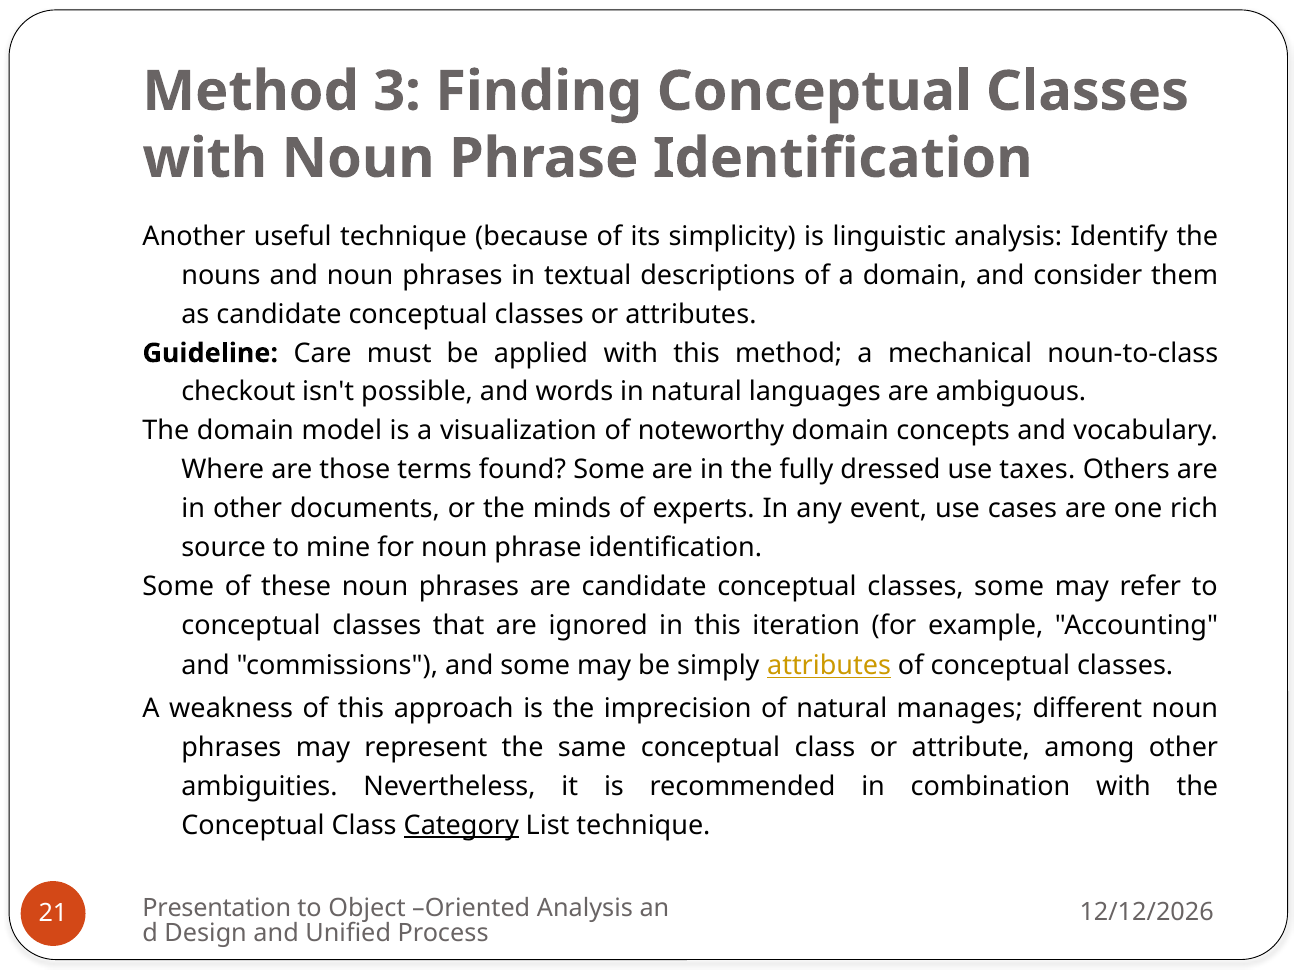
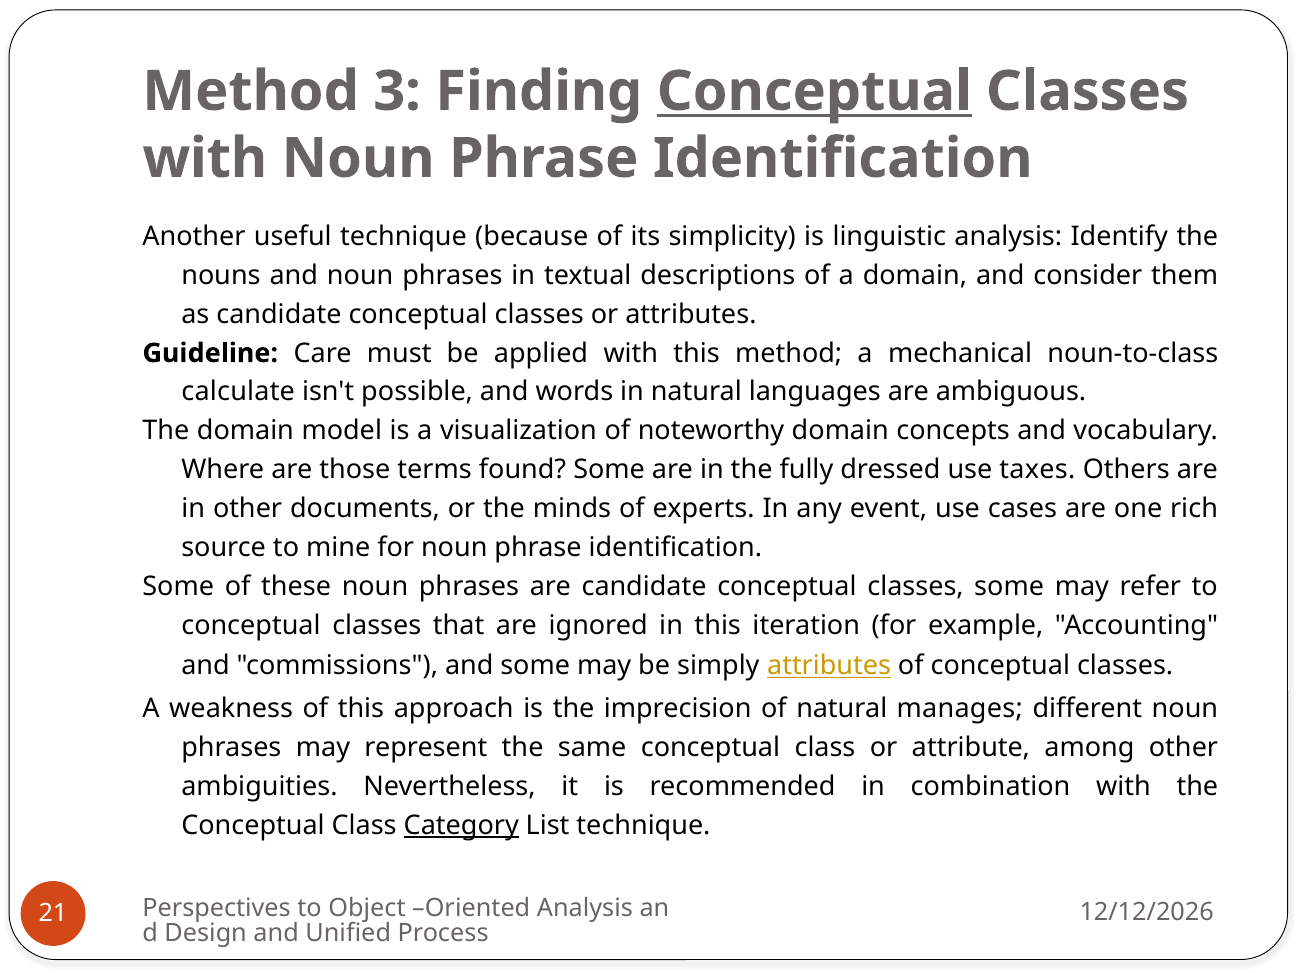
Conceptual underline: none -> present (814, 91)
checkout: checkout -> calculate (238, 392)
Presentation: Presentation -> Perspectives (217, 908)
